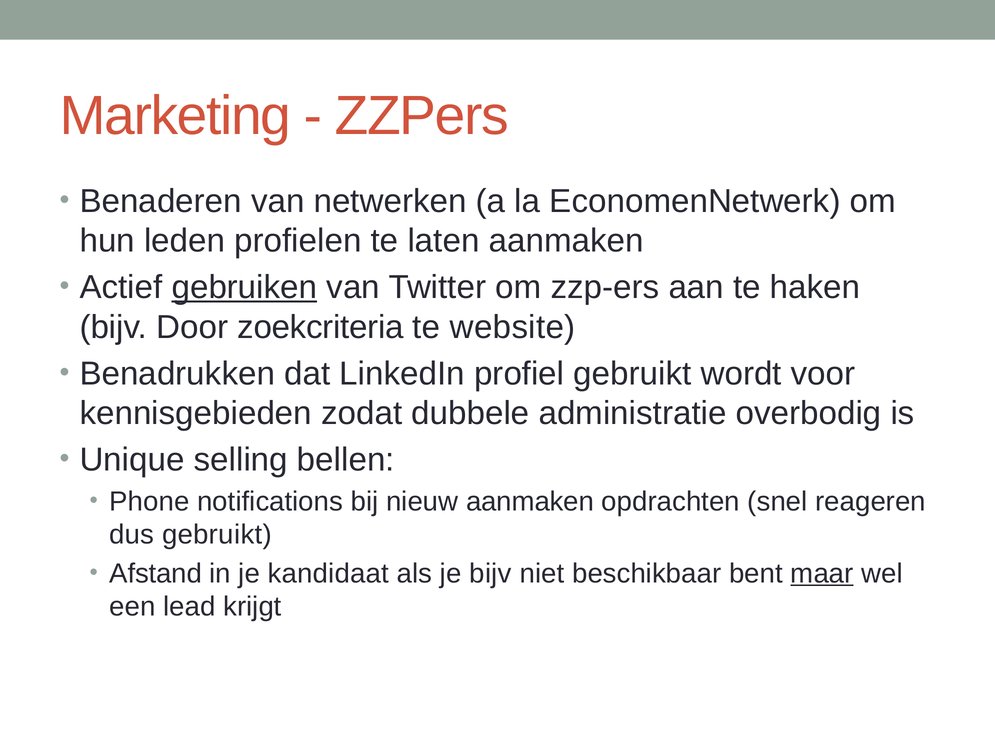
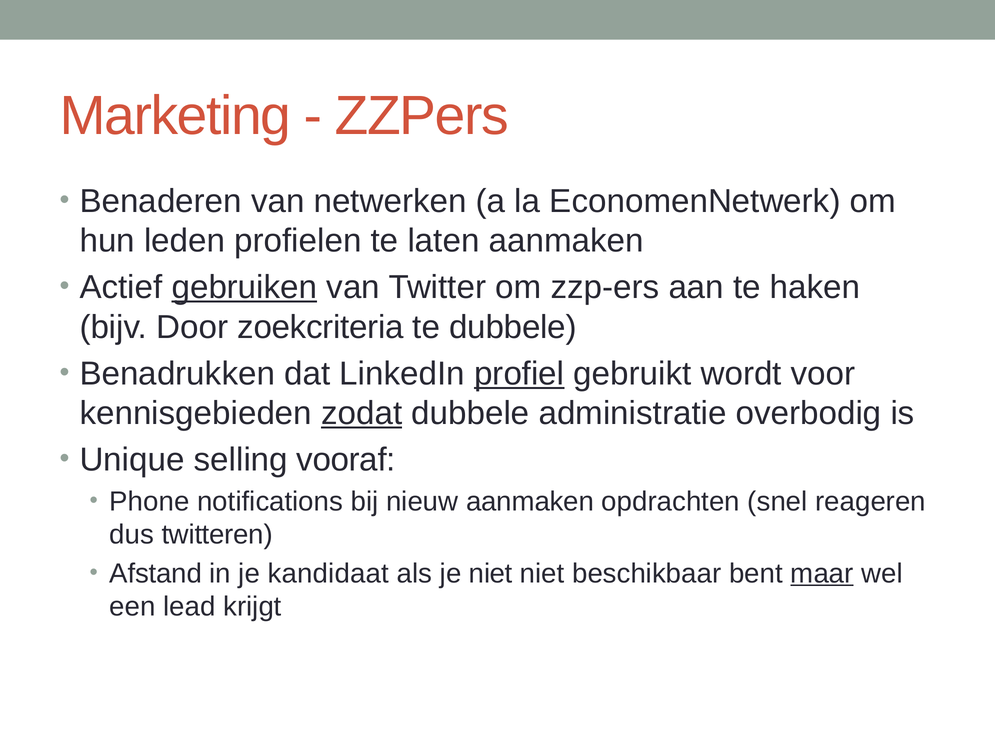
te website: website -> dubbele (513, 327)
profiel underline: none -> present (519, 374)
zodat underline: none -> present (362, 414)
bellen: bellen -> vooraf (346, 460)
dus gebruikt: gebruikt -> twitteren (217, 535)
je bijv: bijv -> niet (491, 574)
